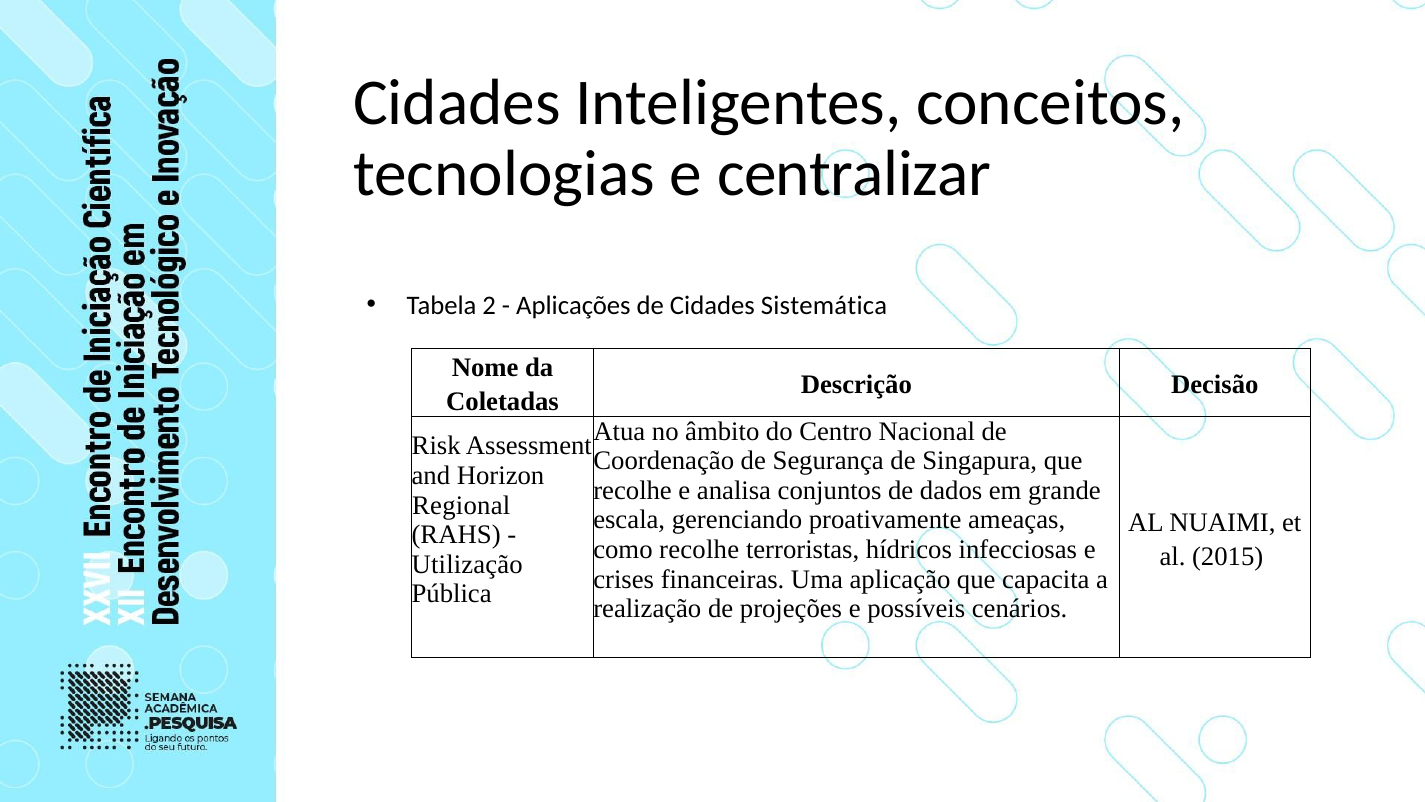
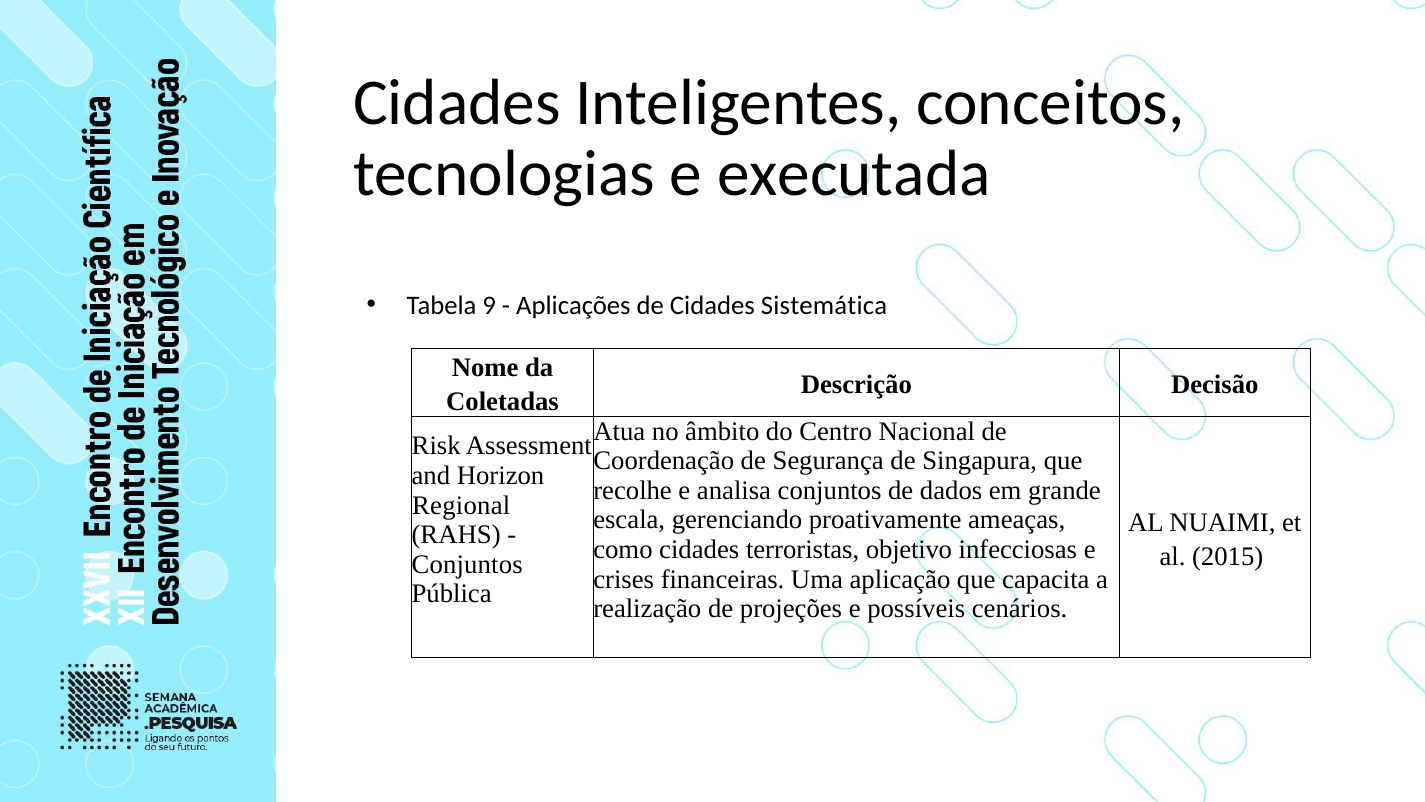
centralizar: centralizar -> executada (854, 174)
2: 2 -> 9 (489, 305)
como recolhe: recolhe -> cidades (699, 549)
hídricos: hídricos -> objetivo (909, 549)
Utilização: Utilização -> Conjuntos (467, 564)
